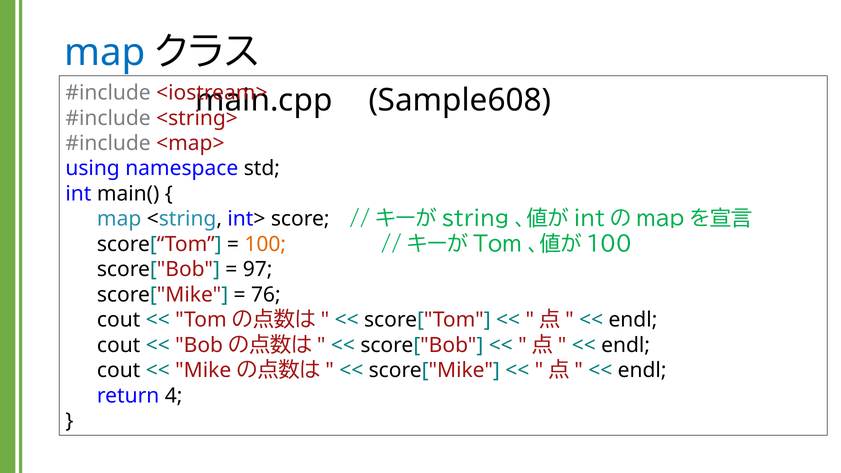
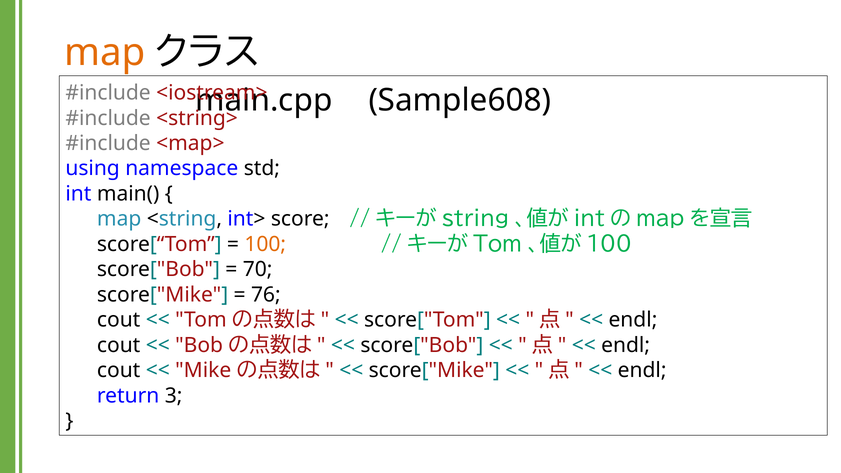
map colour: blue -> orange (105, 52)
97: 97 -> 70 (258, 269)
4: 4 -> 3 (174, 396)
